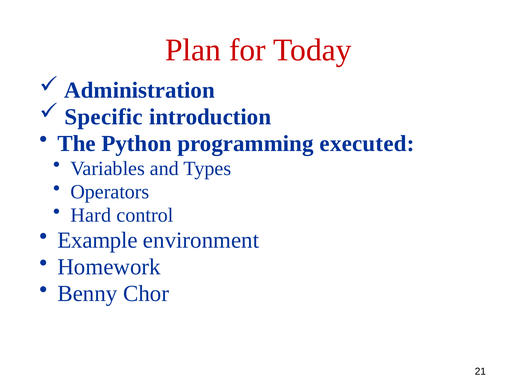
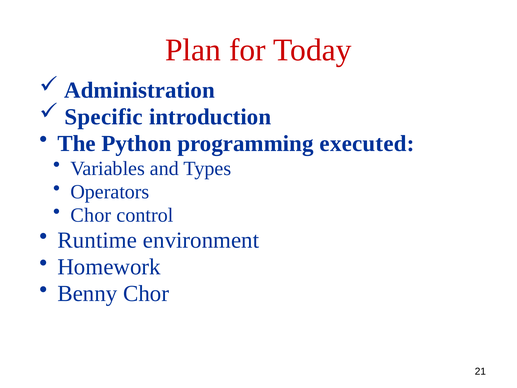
Hard: Hard -> Chor (91, 215)
Example: Example -> Runtime (97, 240)
